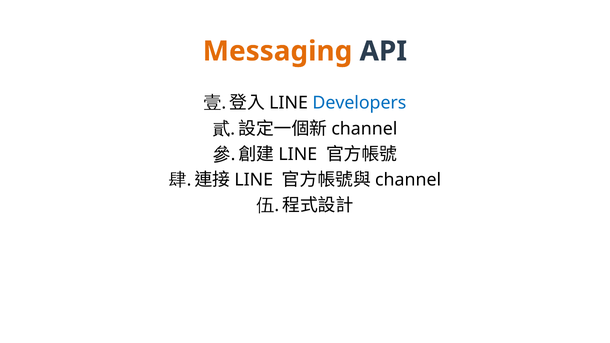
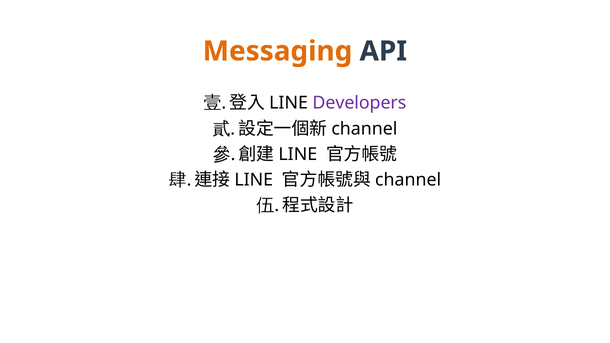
Developers colour: blue -> purple (359, 103)
